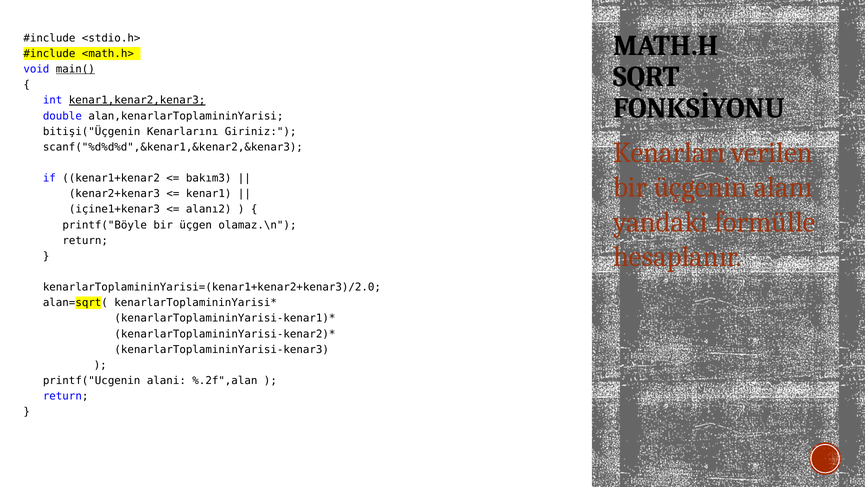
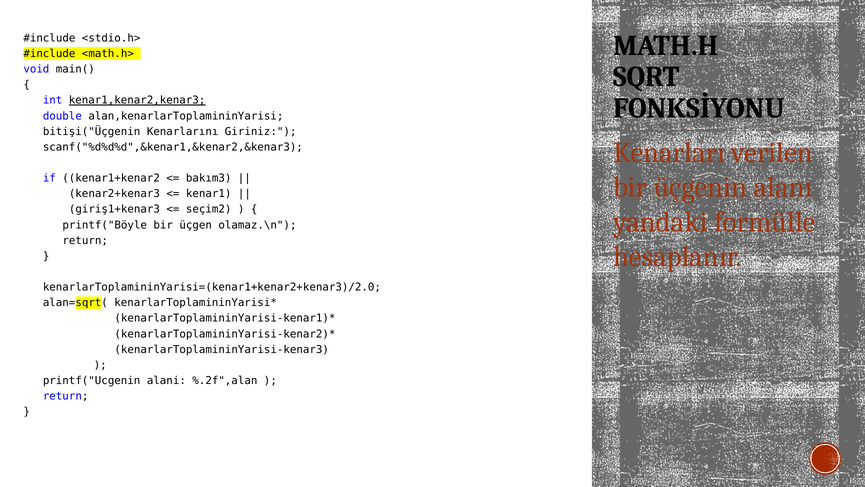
main( underline: present -> none (75, 69)
içine1+kenar3: içine1+kenar3 -> giriş1+kenar3 (114, 209)
alanı2: alanı2 -> seçim2 (209, 209)
